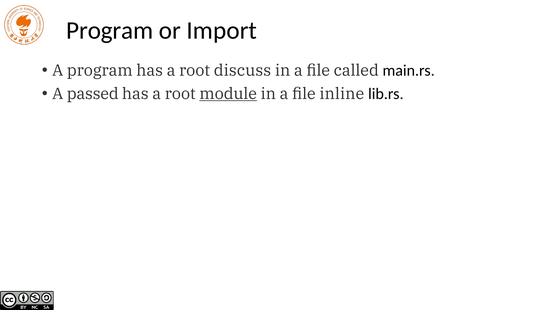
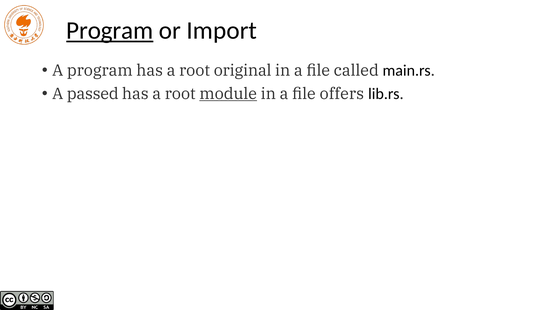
Program underline: none -> present (110, 31)
discuss: discuss -> original (243, 70)
inline: inline -> offers (342, 94)
